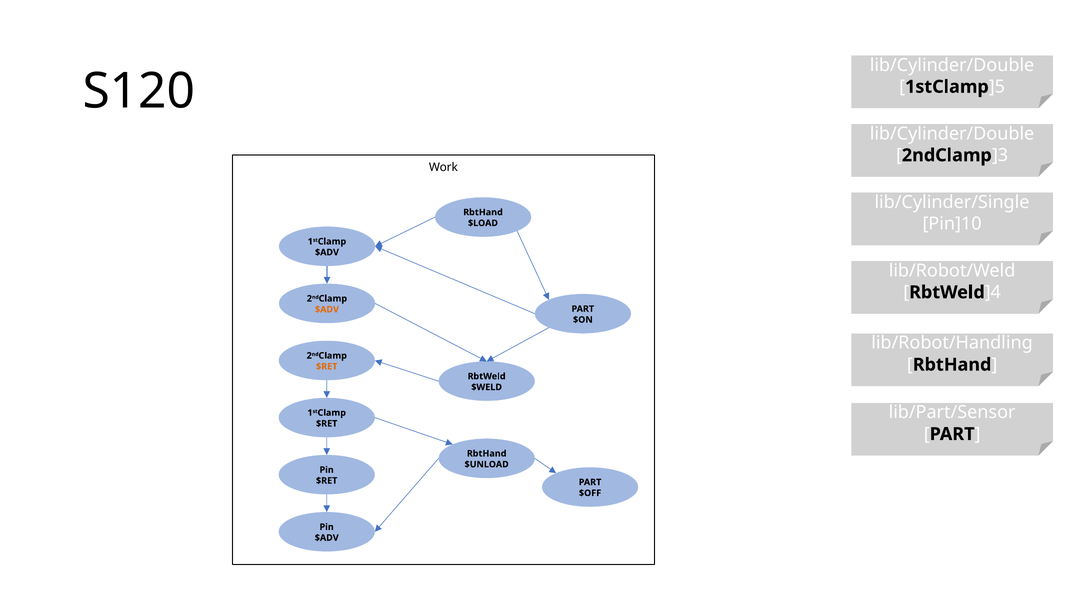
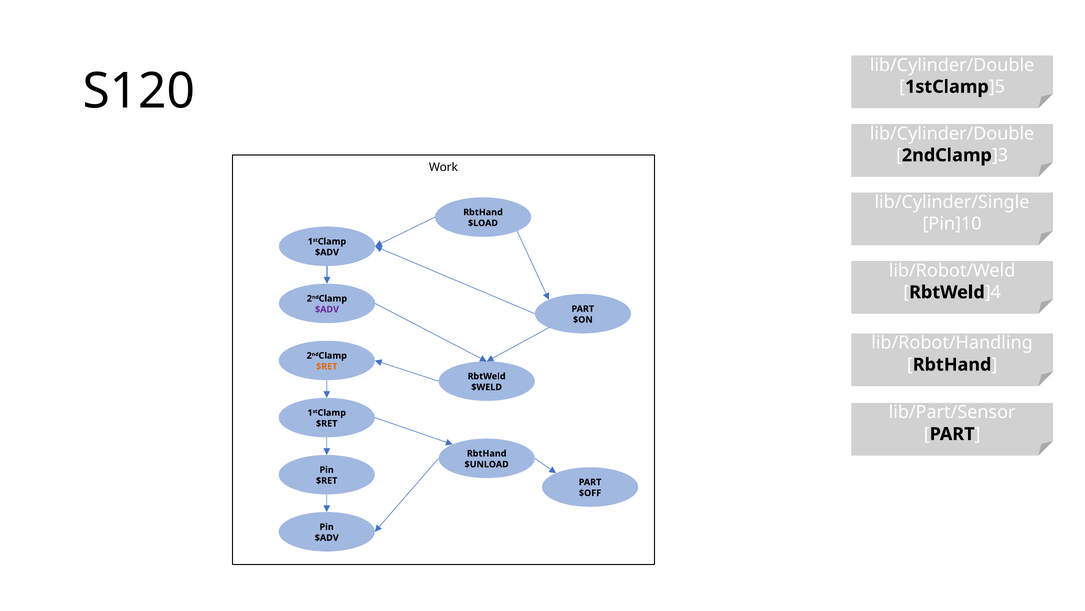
$ADV colour: orange -> purple (327, 309)
